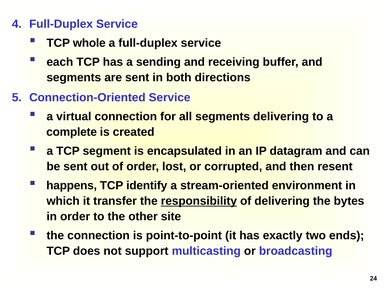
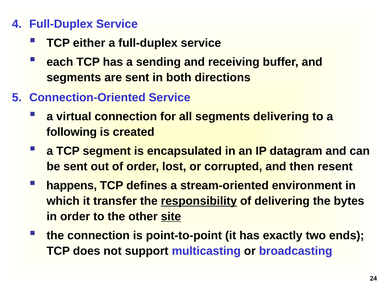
whole: whole -> either (89, 43)
complete: complete -> following (72, 132)
identify: identify -> defines (147, 186)
site underline: none -> present (171, 216)
